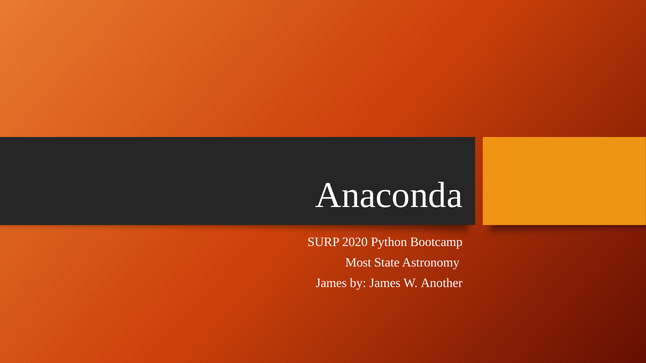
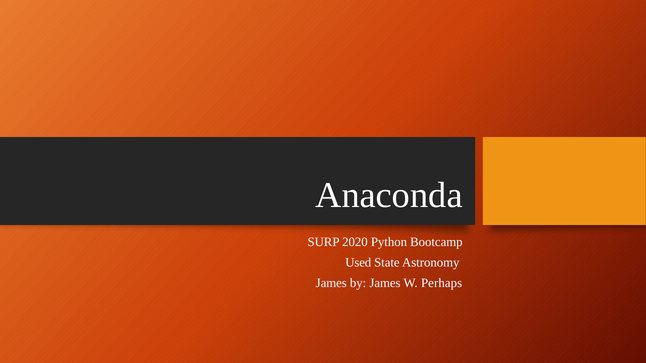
Most: Most -> Used (358, 263)
Another: Another -> Perhaps (442, 283)
